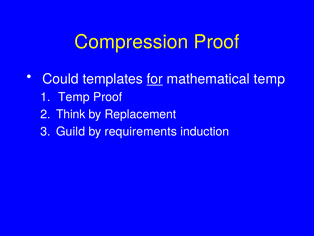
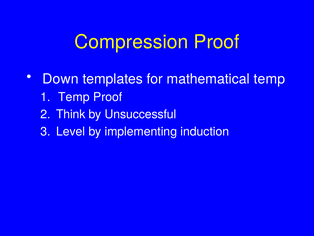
Could: Could -> Down (60, 79)
for underline: present -> none (155, 79)
Replacement: Replacement -> Unsuccessful (141, 114)
Guild: Guild -> Level (71, 131)
requirements: requirements -> implementing (141, 131)
